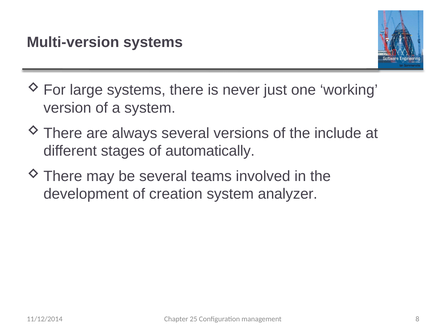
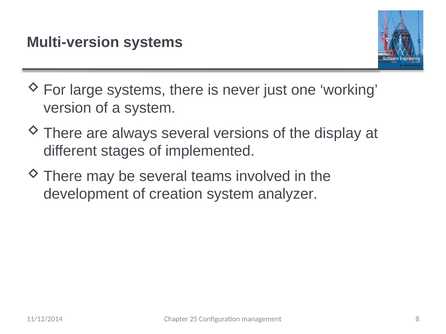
include: include -> display (338, 133)
automatically: automatically -> implemented (210, 151)
